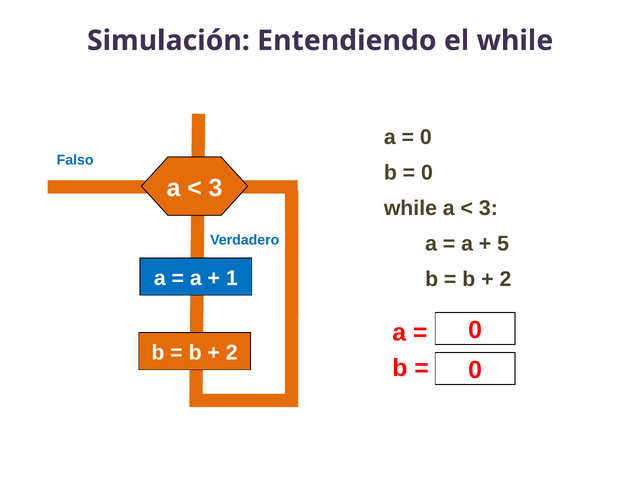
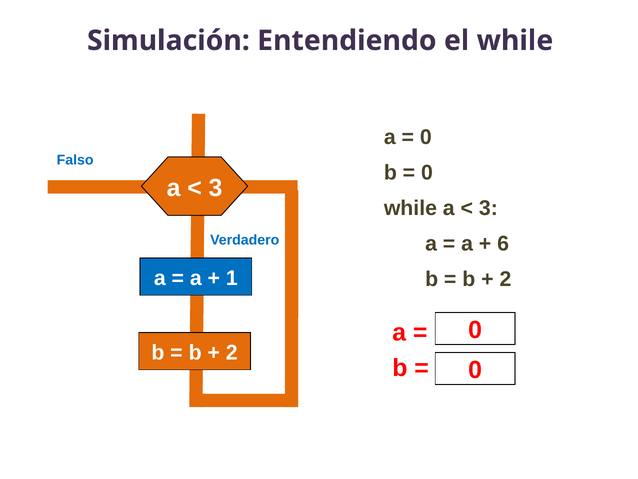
5: 5 -> 6 (503, 244)
